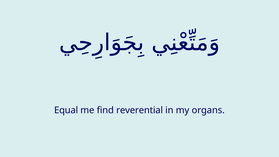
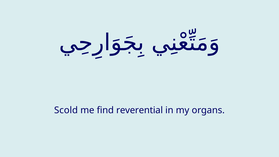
Equal: Equal -> Scold (66, 110)
